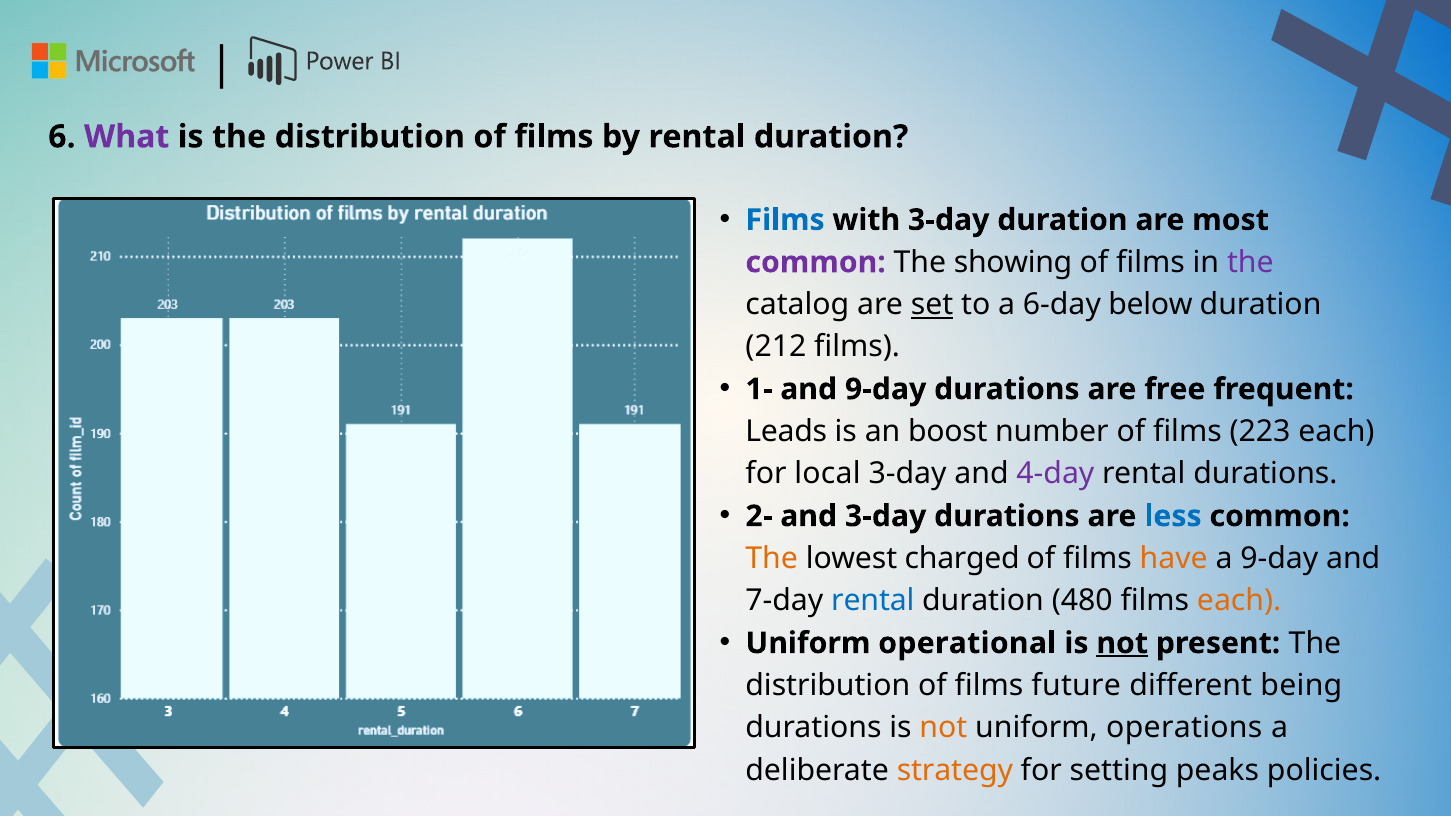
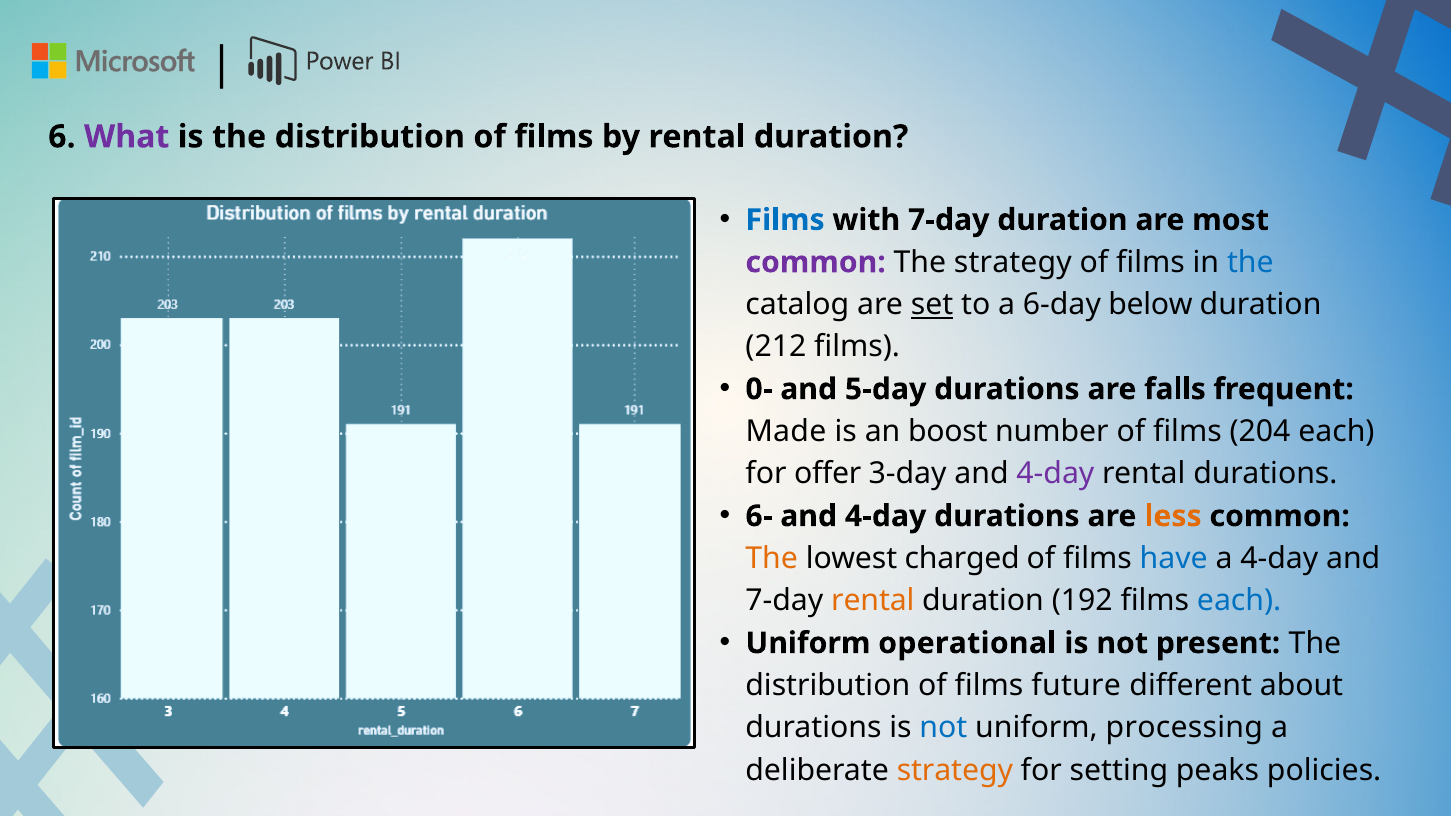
with 3-day: 3-day -> 7-day (949, 220)
The showing: showing -> strategy (1013, 262)
the colour: purple -> blue (1250, 262)
1-: 1- -> 0- (759, 389)
and 9-day: 9-day -> 5-day (886, 389)
free: free -> falls (1175, 389)
Leads: Leads -> Made (786, 432)
223: 223 -> 204 (1260, 432)
local: local -> offer (828, 474)
2-: 2- -> 6- (759, 516)
3-day: 3-day -> 4-day (886, 516)
less colour: blue -> orange (1173, 516)
have colour: orange -> blue (1174, 559)
a 9-day: 9-day -> 4-day (1279, 559)
rental colour: blue -> orange (873, 601)
480: 480 -> 192 (1082, 601)
each colour: orange -> blue (1239, 601)
not underline: present -> none (1122, 643)
being: being -> about (1302, 686)
not colour: orange -> blue (943, 728)
operations: operations -> processing (1184, 728)
